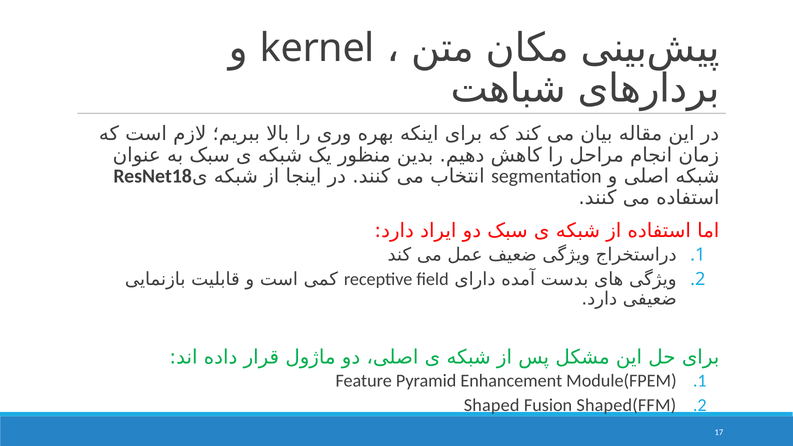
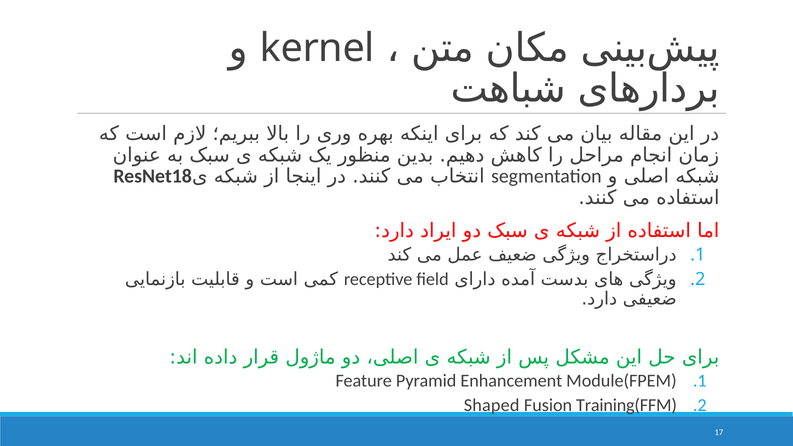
Shaped(FFM: Shaped(FFM -> Training(FFM (627, 406)
